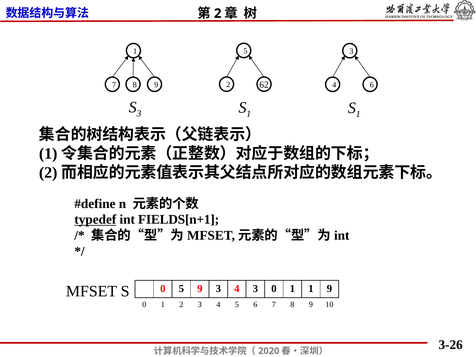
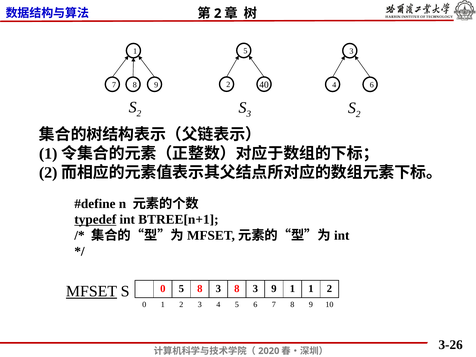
62: 62 -> 40 (264, 85)
3: 3 -> 2 (139, 113)
1: 1 -> 2 (358, 114)
1: 1 -> 3 (249, 114)
FIELDS[n+1: FIELDS[n+1 -> BTREE[n+1 (178, 220)
5 9: 9 -> 8 (200, 289)
4: 4 -> 8 (237, 289)
3 0: 0 -> 9 (274, 289)
1 1 9: 9 -> 2 (329, 289)
MFSET underline: none -> present (91, 291)
